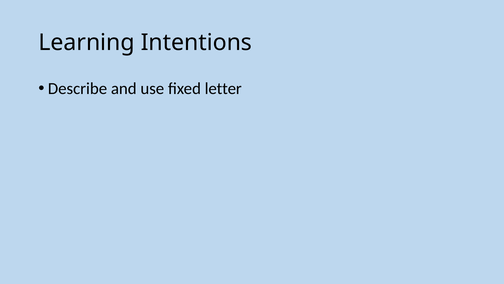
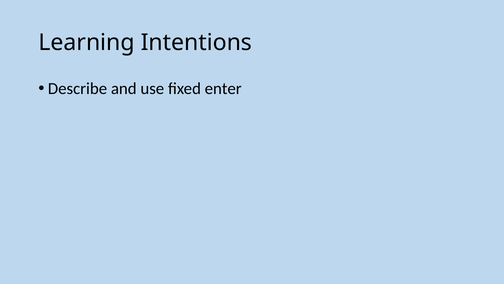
letter: letter -> enter (223, 89)
